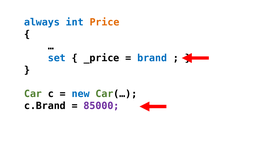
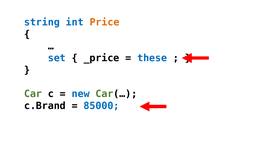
always: always -> string (42, 22)
brand: brand -> these (152, 58)
85000 colour: purple -> blue (101, 105)
